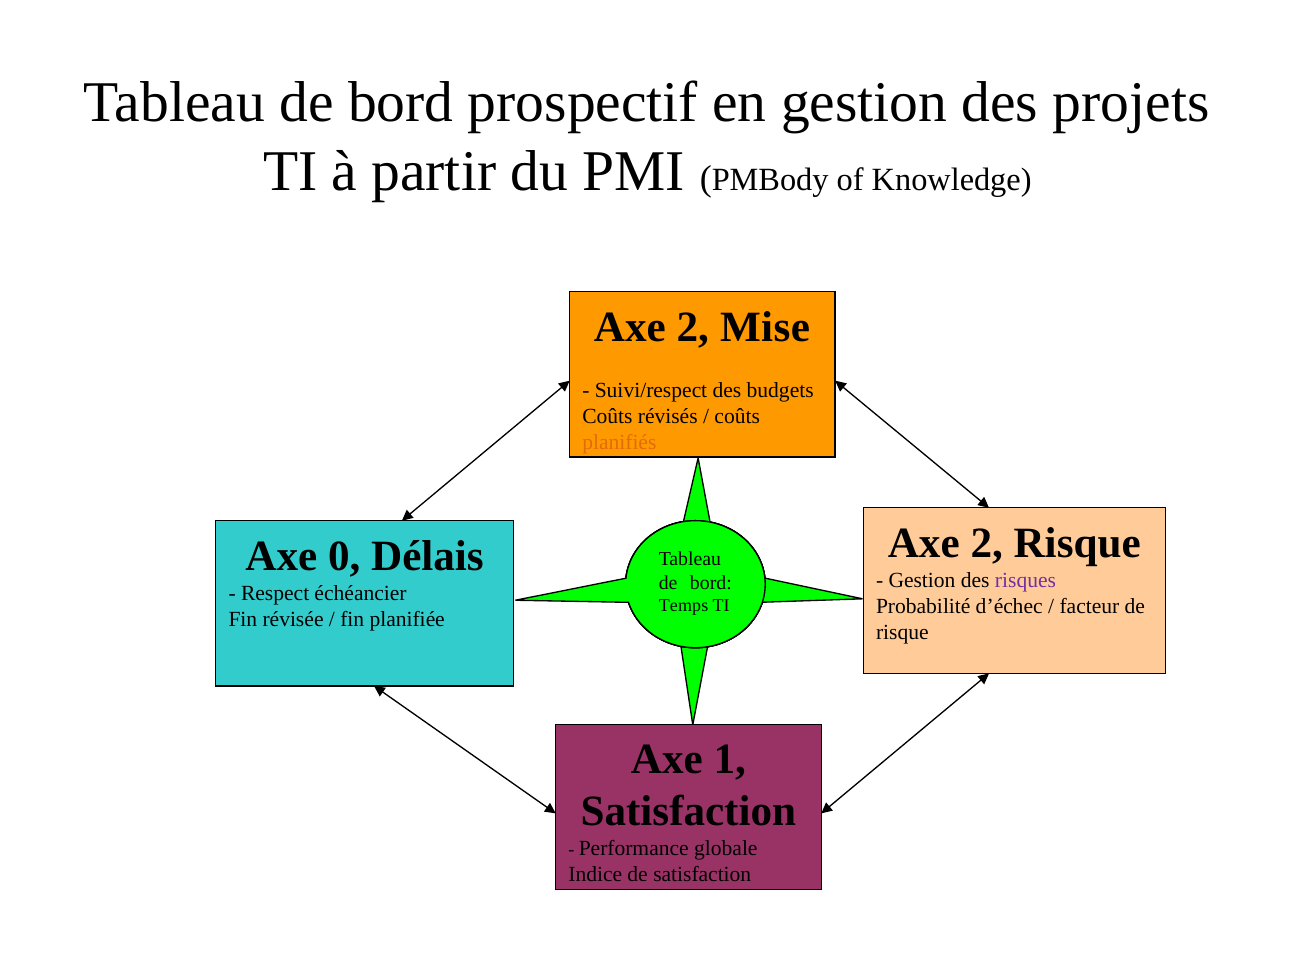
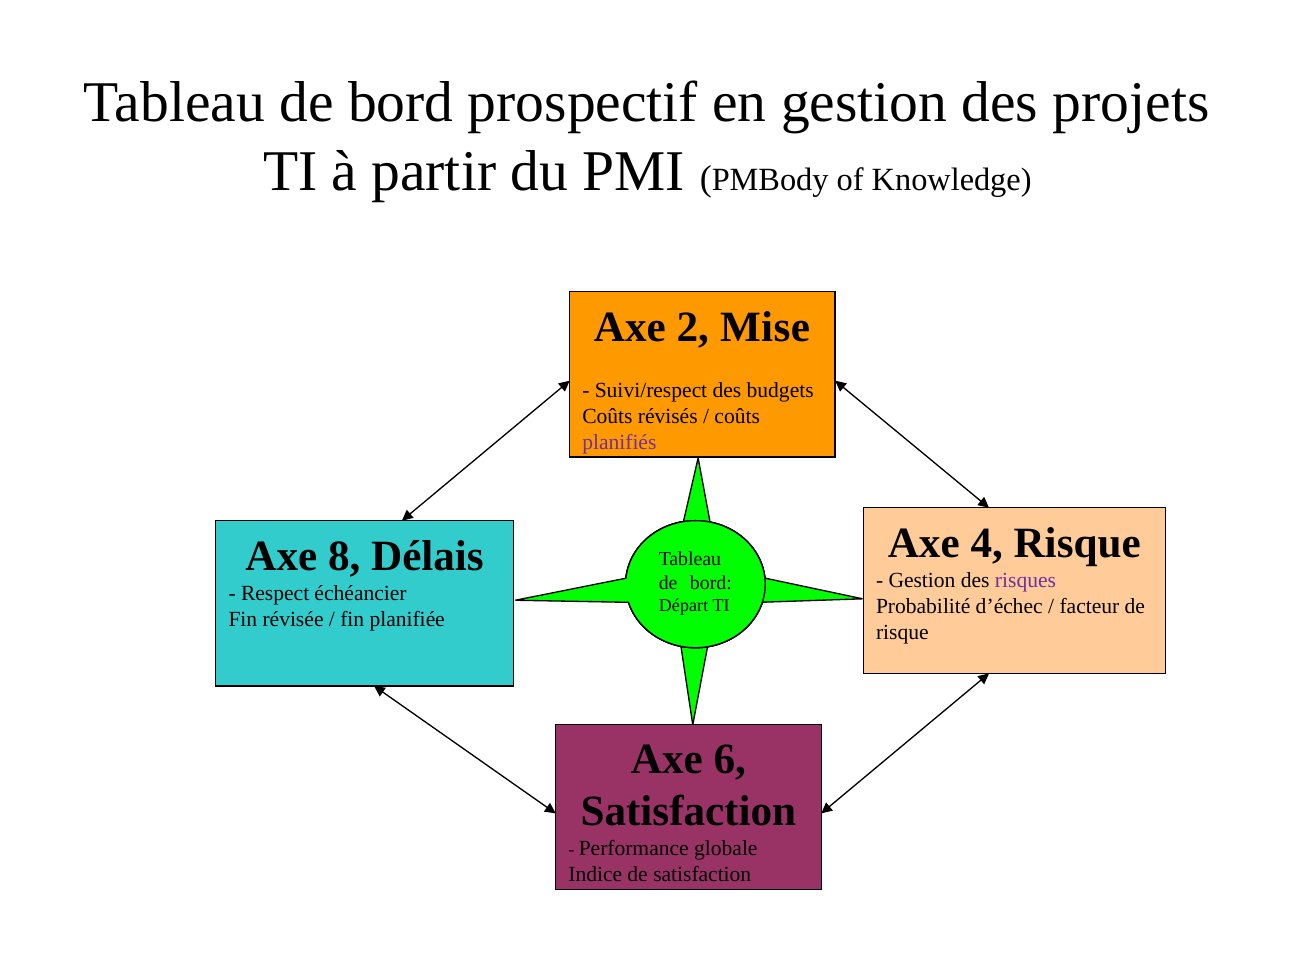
planifiés colour: orange -> purple (619, 442)
2: 2 -> 4 (987, 543)
0: 0 -> 8 (344, 556)
Temps: Temps -> Départ (684, 605)
1: 1 -> 6 (730, 759)
